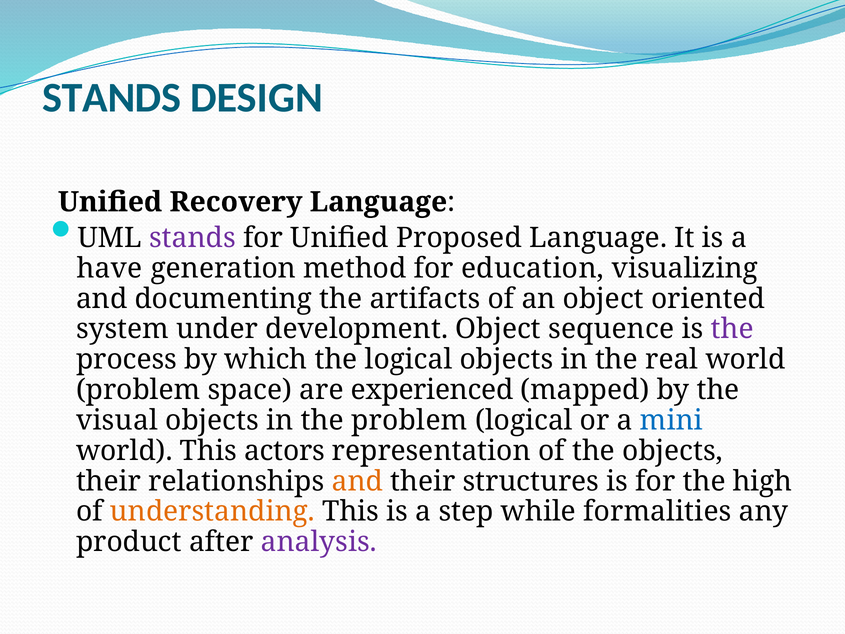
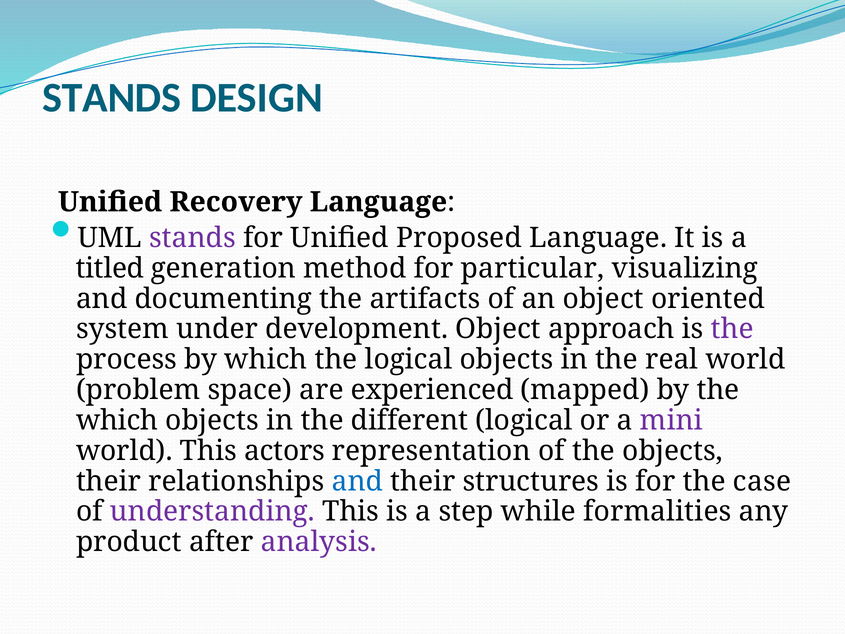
have: have -> titled (110, 268)
education: education -> particular (533, 268)
sequence: sequence -> approach (611, 329)
visual: visual -> which (117, 420)
the problem: problem -> different (410, 420)
mini colour: blue -> purple (671, 420)
and colour: orange -> blue (357, 481)
high: high -> case (762, 481)
understanding colour: orange -> purple (212, 511)
